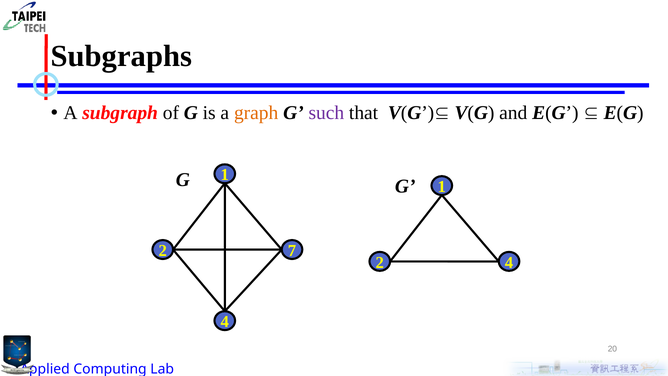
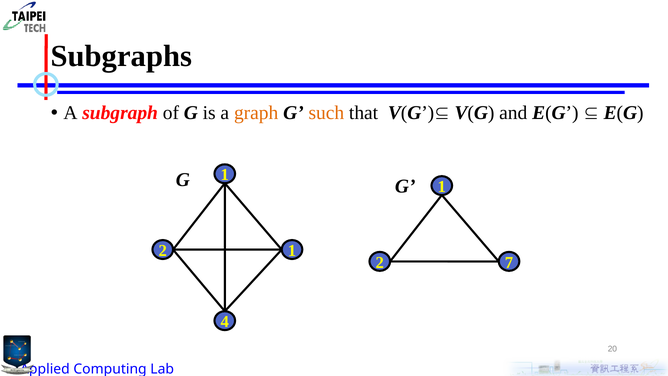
such colour: purple -> orange (326, 113)
2 7: 7 -> 1 (292, 251)
2 4: 4 -> 7 (509, 262)
